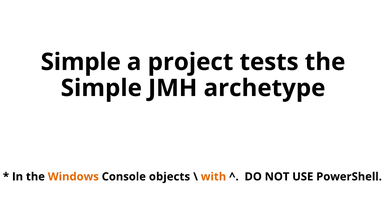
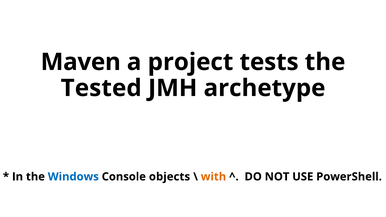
Simple: Simple -> Maven (81, 62)
Simple: Simple -> Tested (101, 88)
Windows colour: orange -> blue (73, 177)
